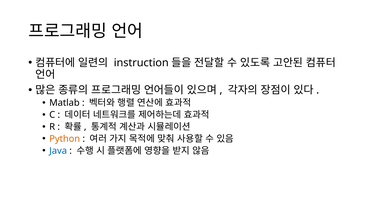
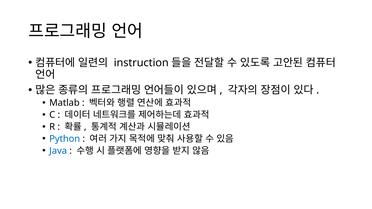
Python colour: orange -> blue (65, 139)
